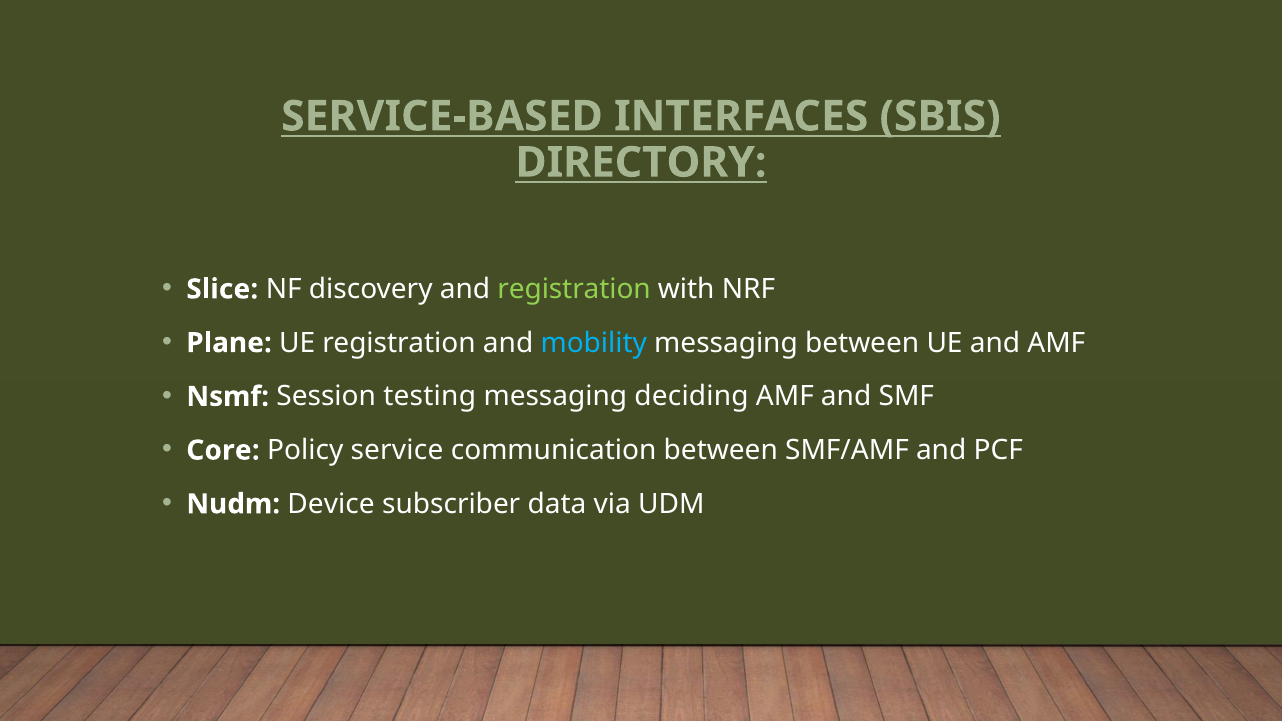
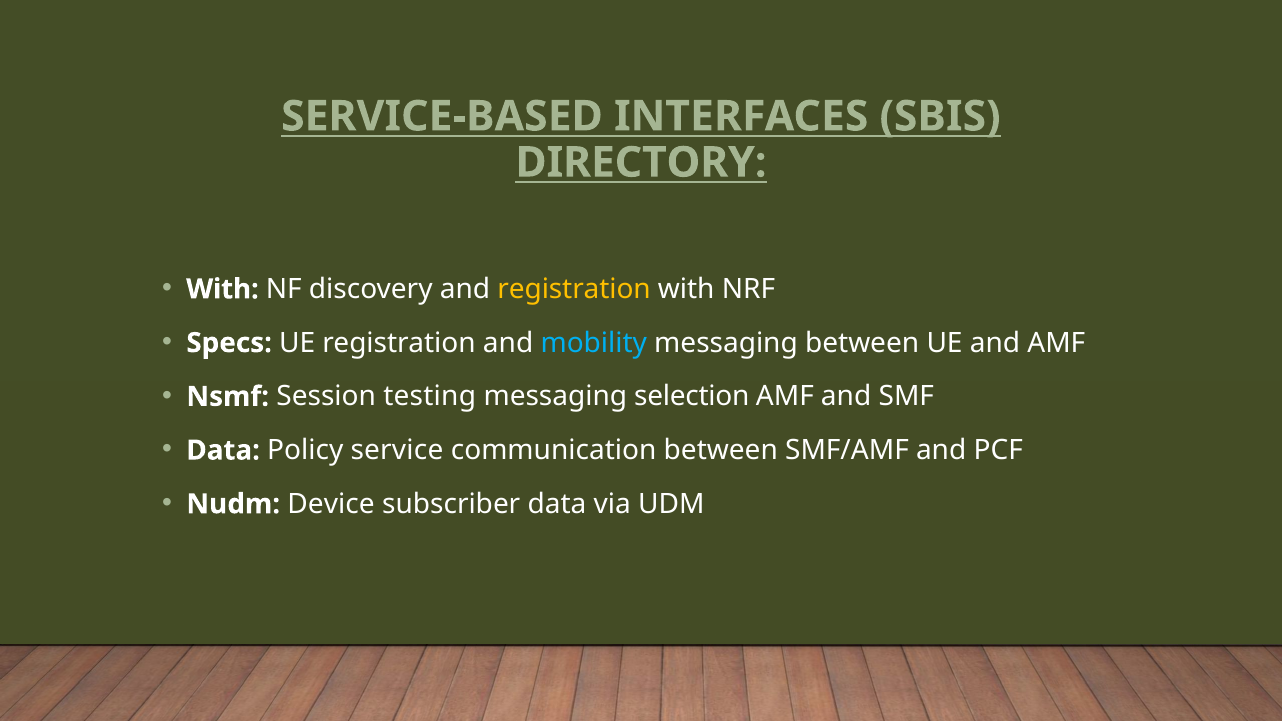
Slice: Slice -> With (222, 289)
registration colour: light green -> yellow (574, 289)
Plane: Plane -> Specs (229, 343)
deciding: deciding -> selection (692, 397)
Core: Core -> Data (223, 450)
